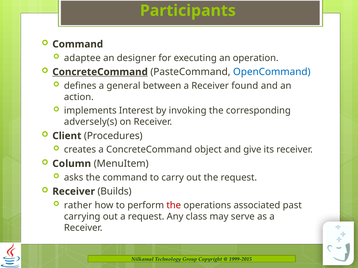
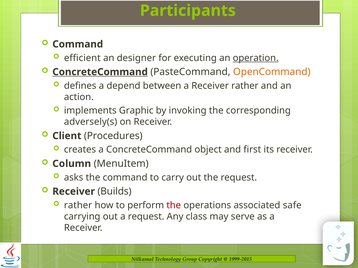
adaptee: adaptee -> efficient (82, 58)
operation underline: none -> present (256, 58)
OpenCommand colour: blue -> orange (272, 72)
general: general -> depend (123, 86)
Receiver found: found -> rather (245, 86)
Interest: Interest -> Graphic (136, 111)
give: give -> first (252, 150)
past: past -> safe (292, 206)
